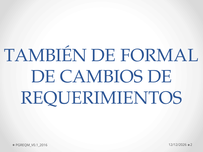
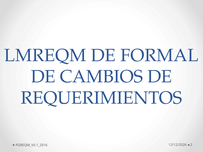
TAMBIÉN: TAMBIÉN -> LMREQM (45, 55)
